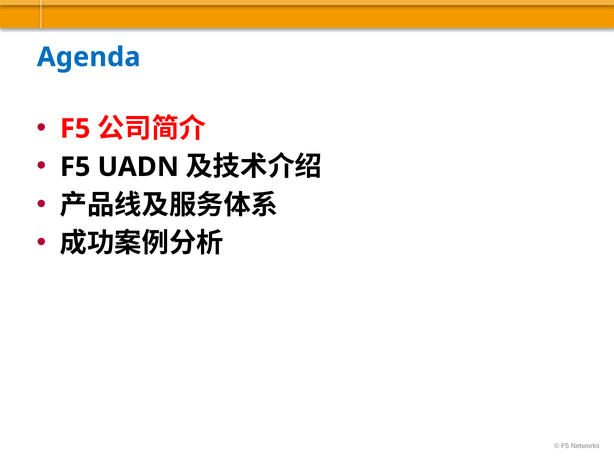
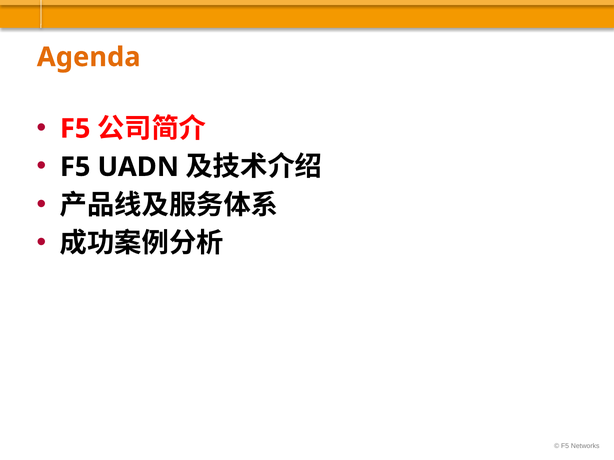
Agenda colour: blue -> orange (89, 57)
